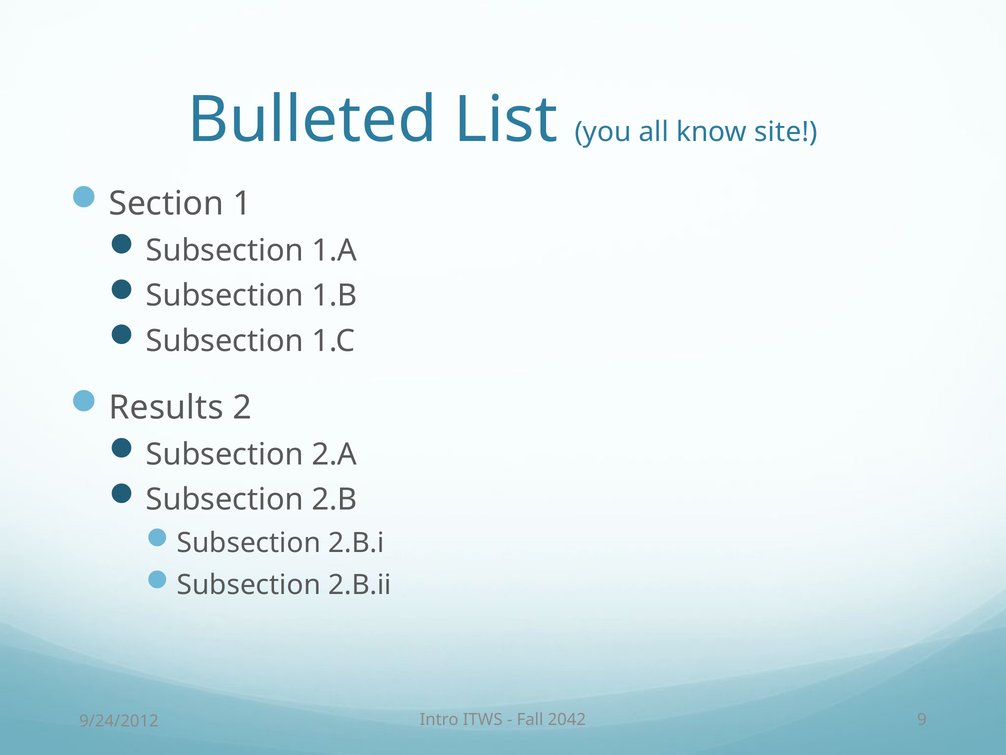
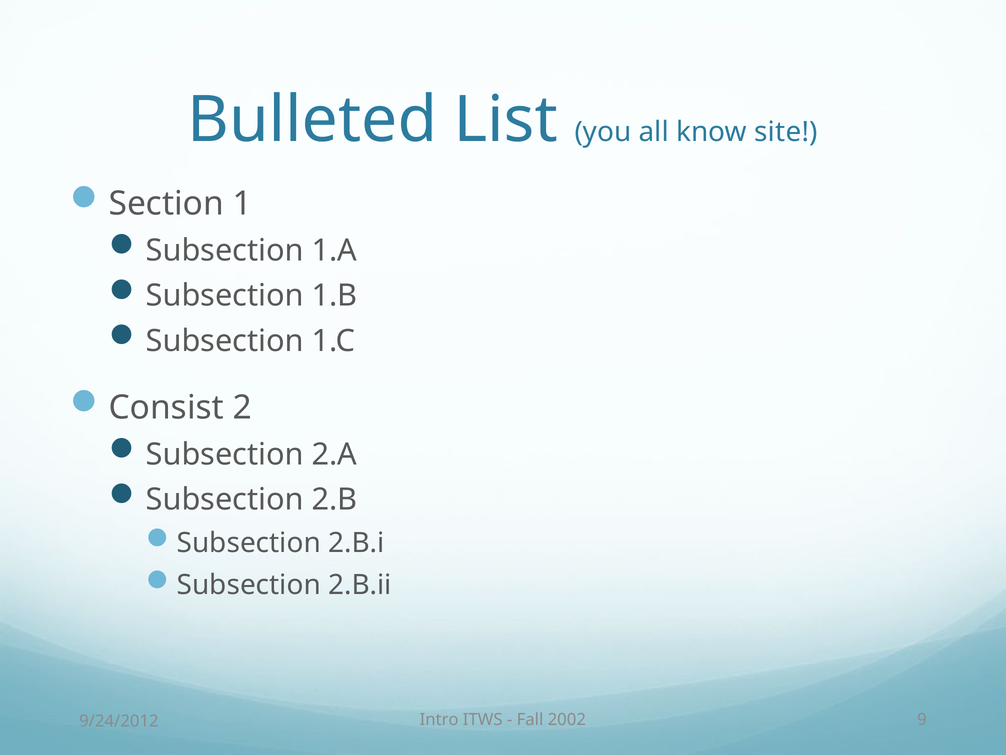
Results: Results -> Consist (166, 407)
2042: 2042 -> 2002 (567, 719)
